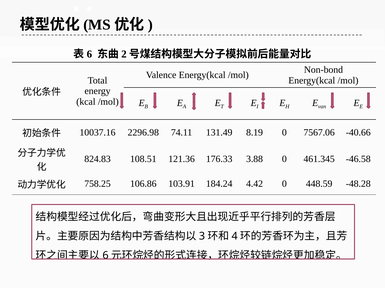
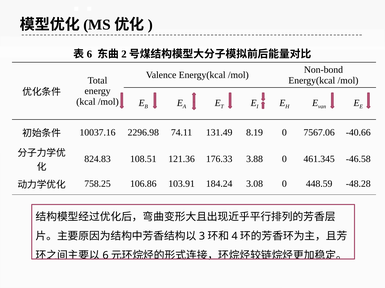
4.42: 4.42 -> 3.08 (255, 184)
